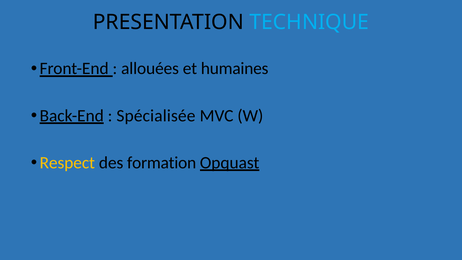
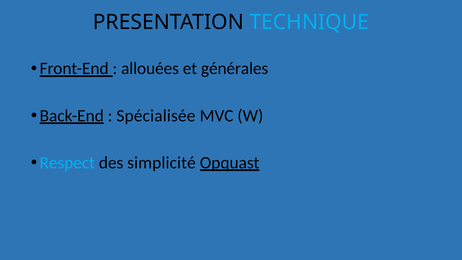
humaines: humaines -> générales (235, 69)
Respect colour: yellow -> light blue (67, 163)
formation: formation -> simplicité (161, 163)
